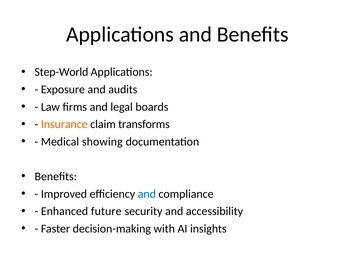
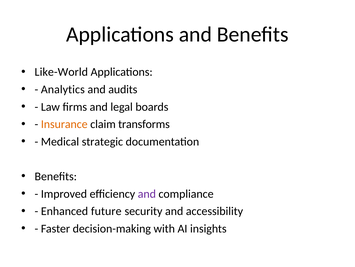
Step-World: Step-World -> Like-World (61, 72)
Exposure: Exposure -> Analytics (63, 89)
showing: showing -> strategic (102, 141)
and colour: blue -> purple (147, 193)
